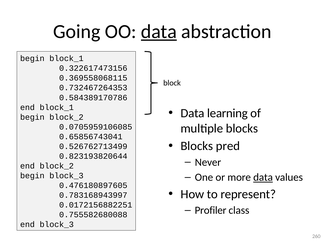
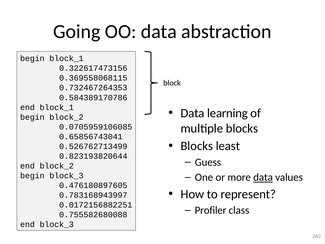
data underline: present -> none (159, 31)
pred: pred -> least (228, 146)
Never: Never -> Guess (208, 162)
